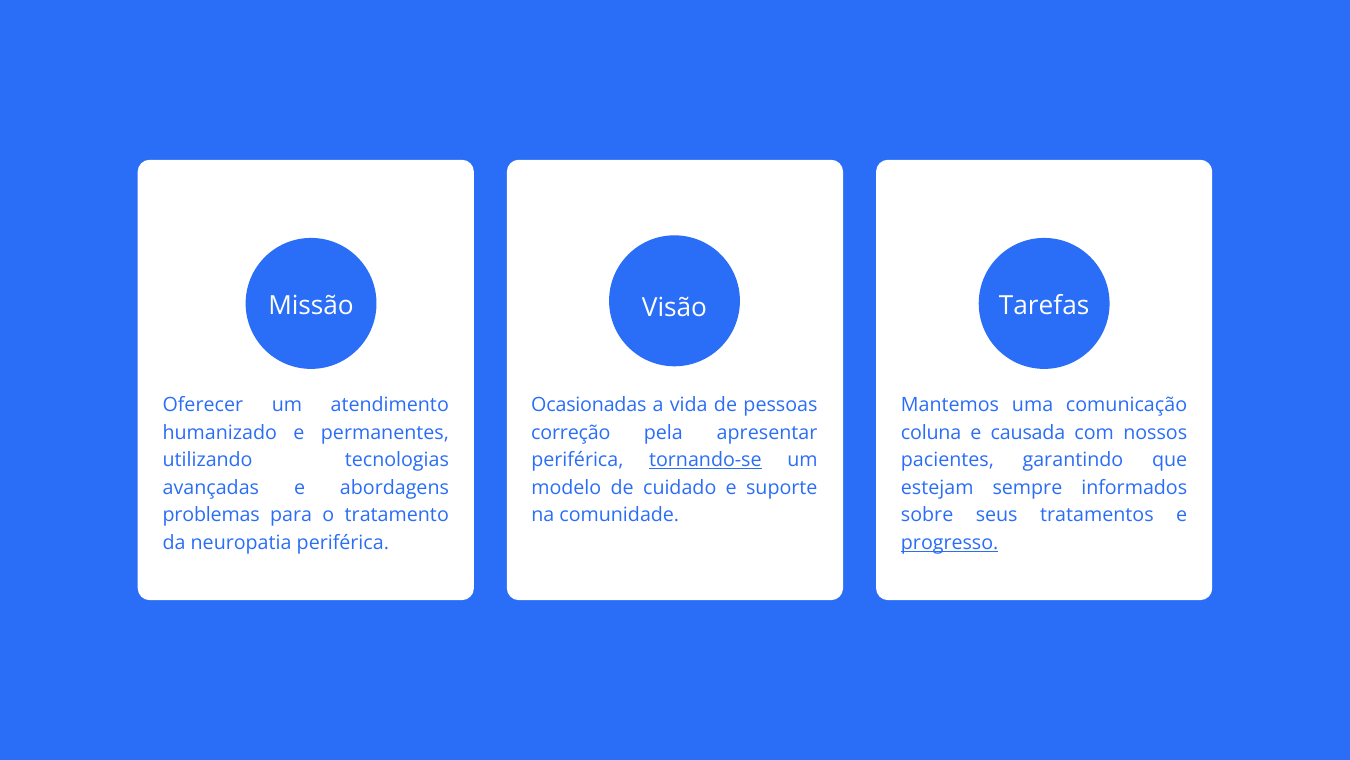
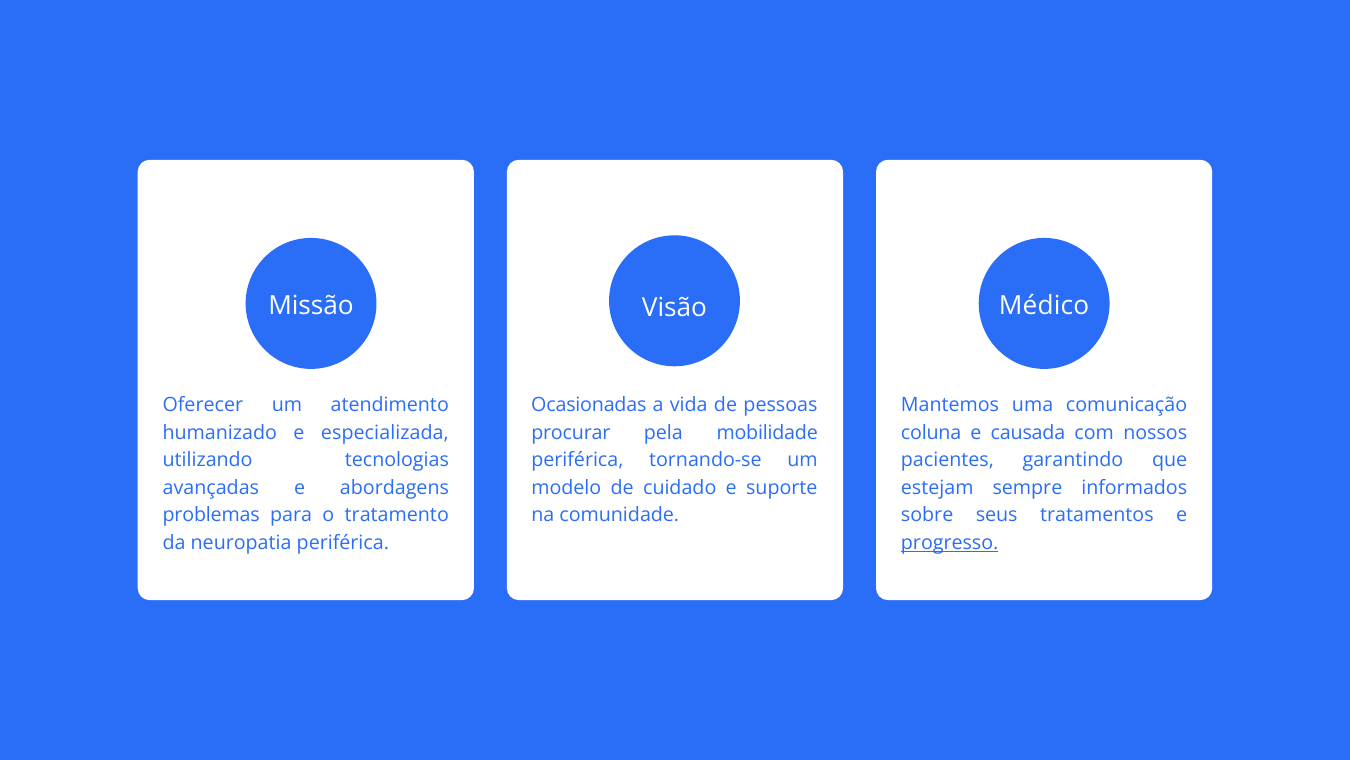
Tarefas: Tarefas -> Médico (1044, 305)
correção: correção -> procurar (571, 432)
apresentar: apresentar -> mobilidade (767, 432)
permanentes: permanentes -> especializada (385, 432)
tornando-se underline: present -> none (705, 460)
